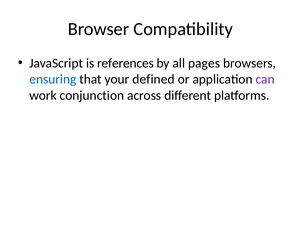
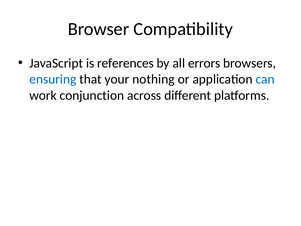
pages: pages -> errors (204, 63)
defined: defined -> nothing (154, 79)
can colour: purple -> blue (265, 79)
